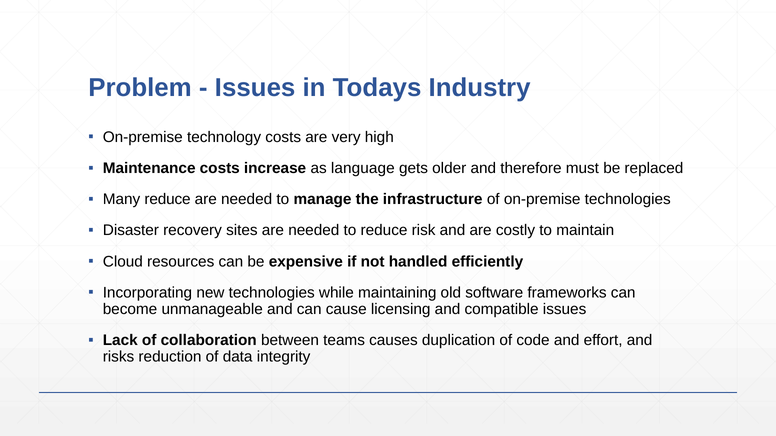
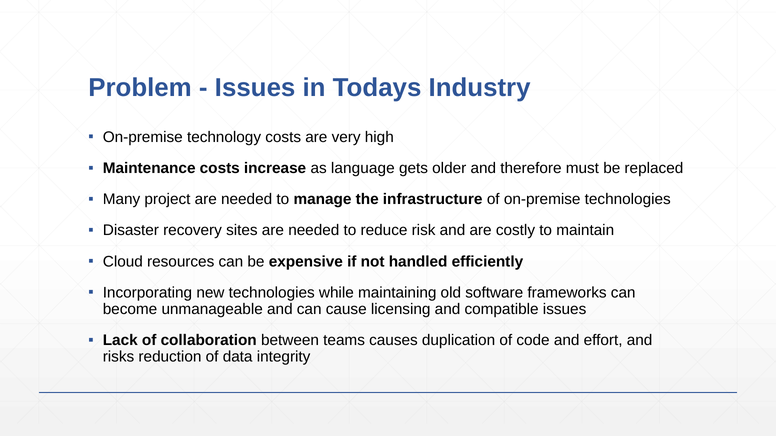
Many reduce: reduce -> project (167, 199)
